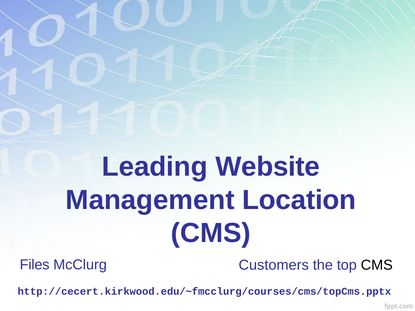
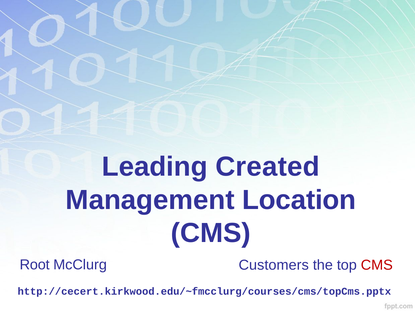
Website: Website -> Created (267, 167)
Files: Files -> Root (35, 265)
CMS colour: black -> red (377, 265)
